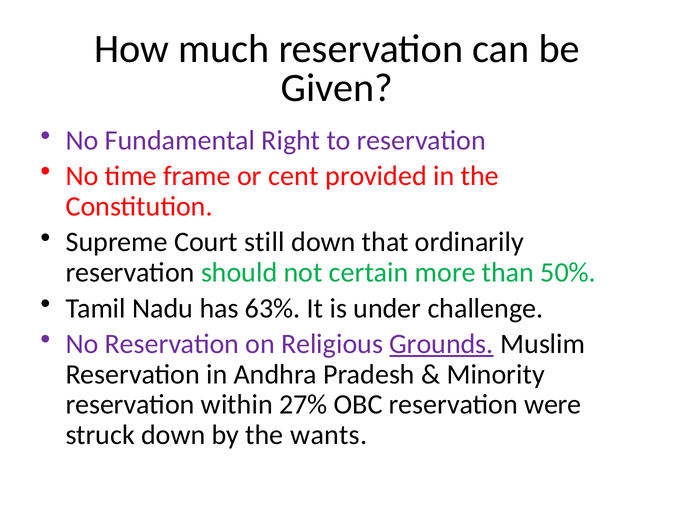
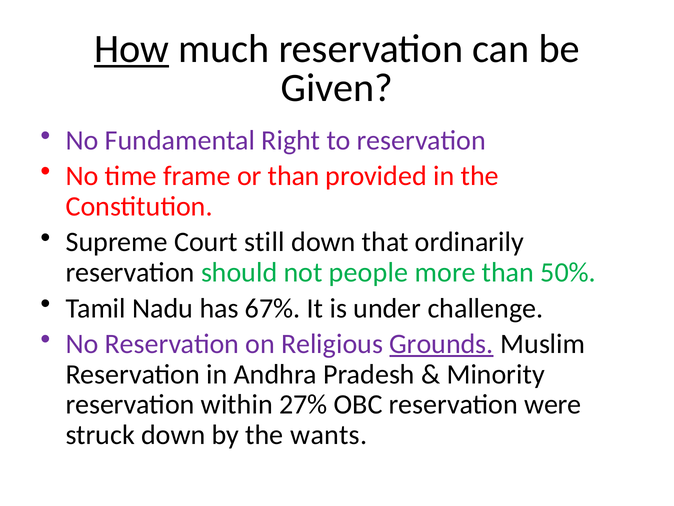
How underline: none -> present (132, 49)
or cent: cent -> than (294, 176)
certain: certain -> people (369, 272)
63%: 63% -> 67% (273, 308)
